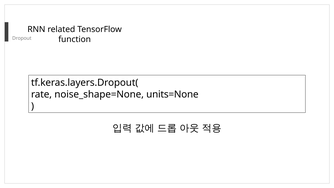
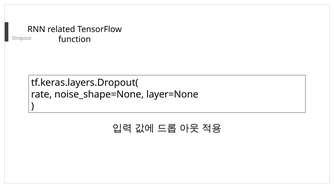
units=None: units=None -> layer=None (172, 94)
